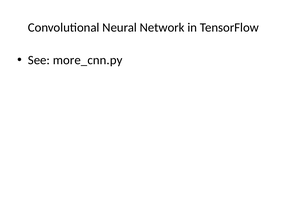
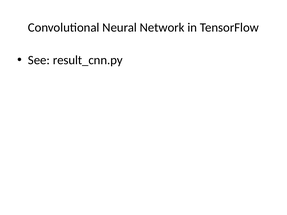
more_cnn.py: more_cnn.py -> result_cnn.py (88, 60)
